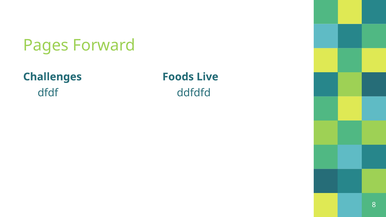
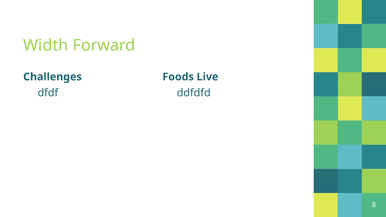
Pages: Pages -> Width (46, 45)
